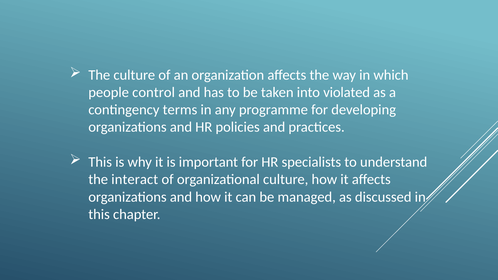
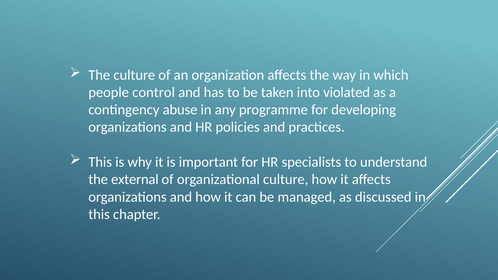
terms: terms -> abuse (180, 110)
interact: interact -> external (135, 180)
